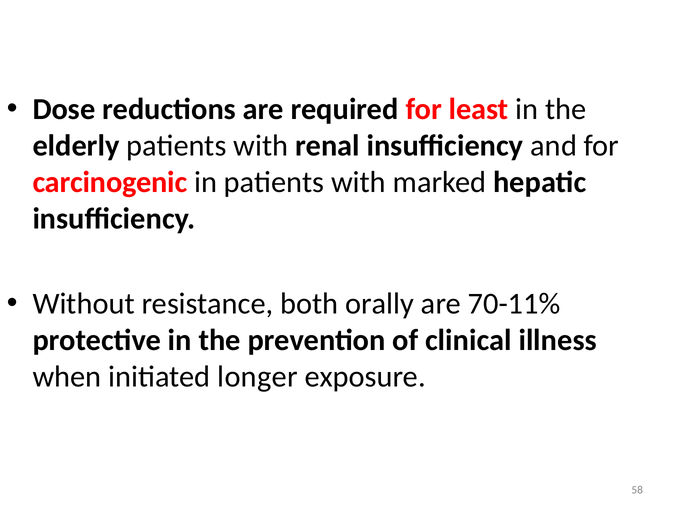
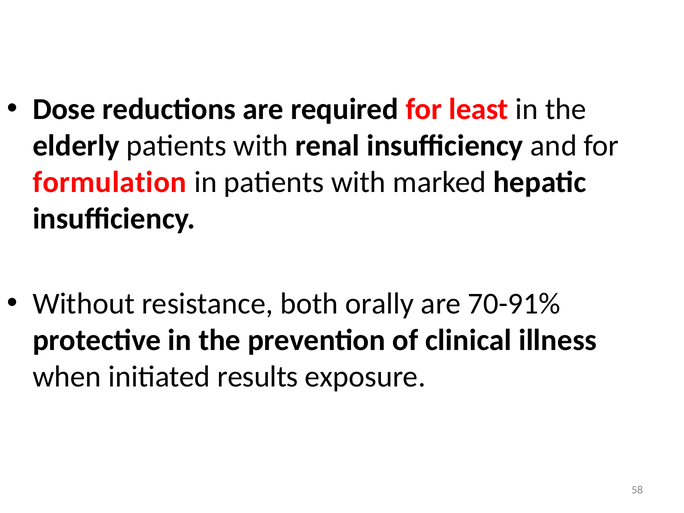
carcinogenic: carcinogenic -> formulation (110, 182)
70-11%: 70-11% -> 70-91% (514, 304)
longer: longer -> results (258, 377)
